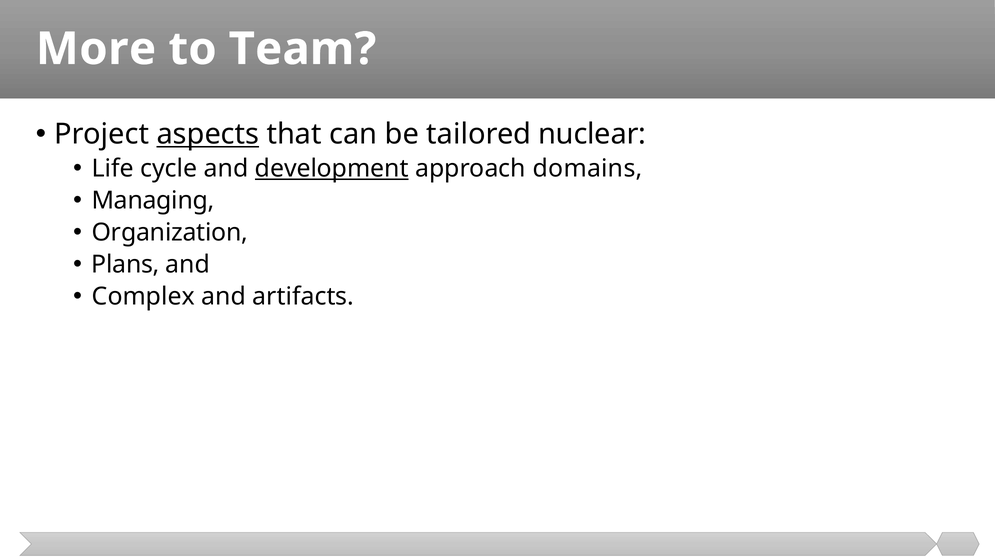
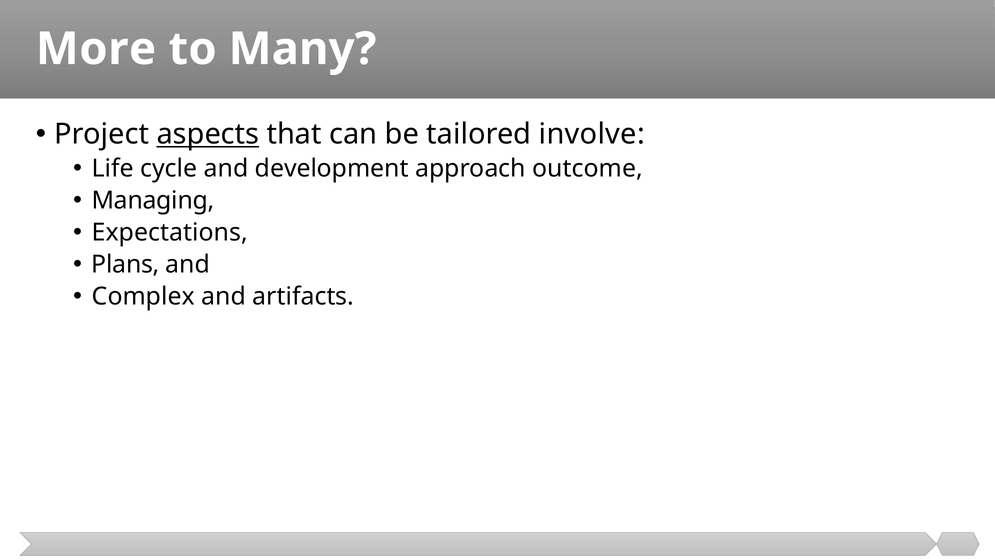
Team: Team -> Many (303, 49)
nuclear: nuclear -> involve (592, 134)
development underline: present -> none (332, 168)
domains: domains -> outcome (588, 168)
Organization: Organization -> Expectations (170, 232)
